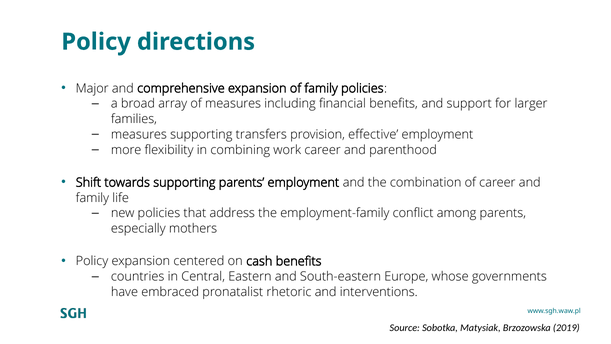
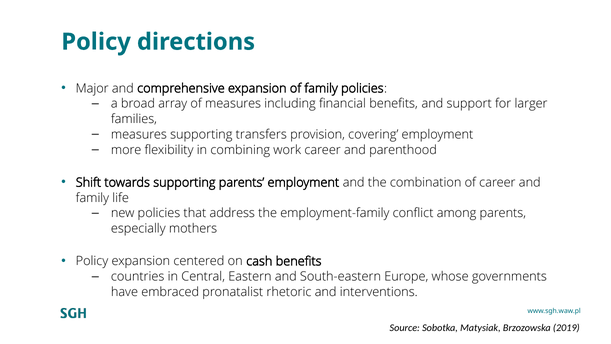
effective: effective -> covering (373, 134)
